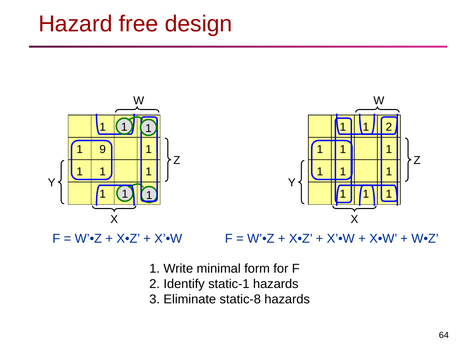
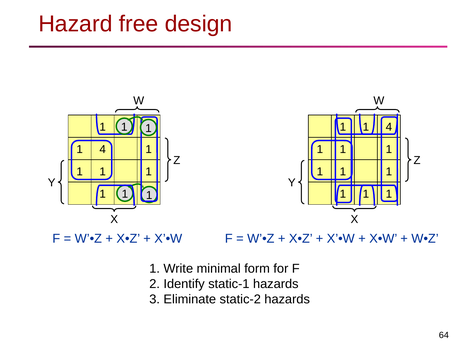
2: 2 -> 4 (389, 127)
9: 9 -> 4 (103, 149)
static-8: static-8 -> static-2 (240, 299)
